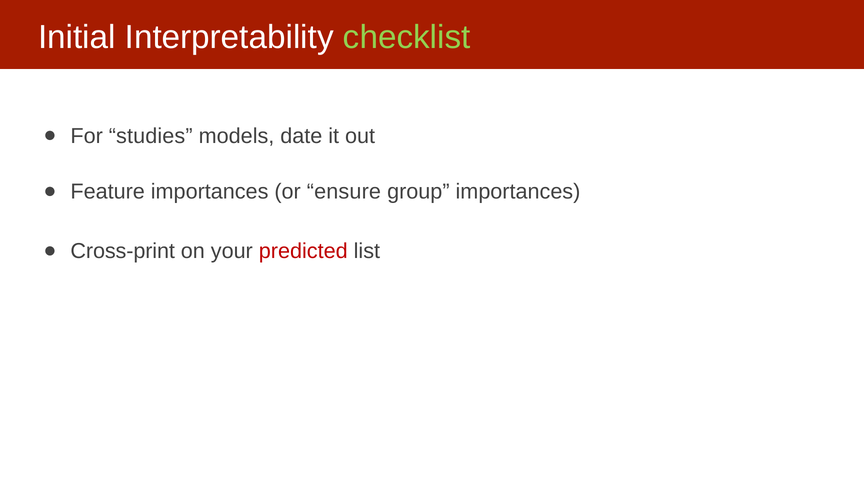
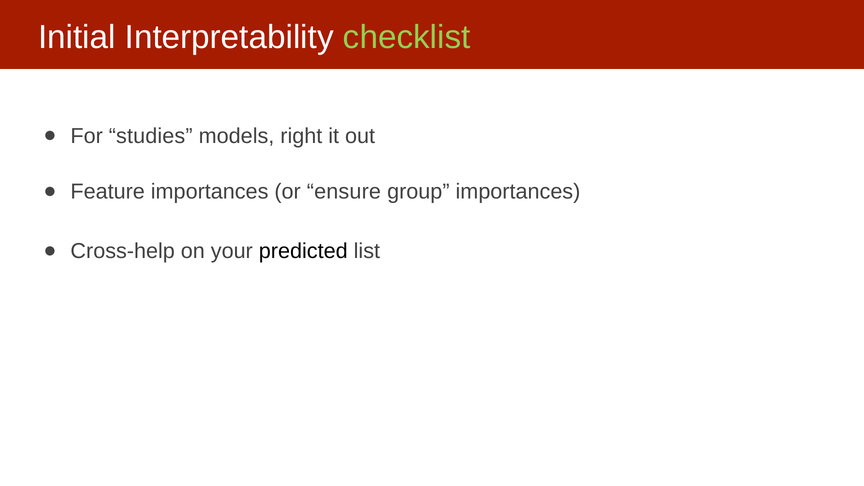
date: date -> right (301, 136)
Cross-print: Cross-print -> Cross-help (123, 251)
predicted colour: red -> black (303, 251)
